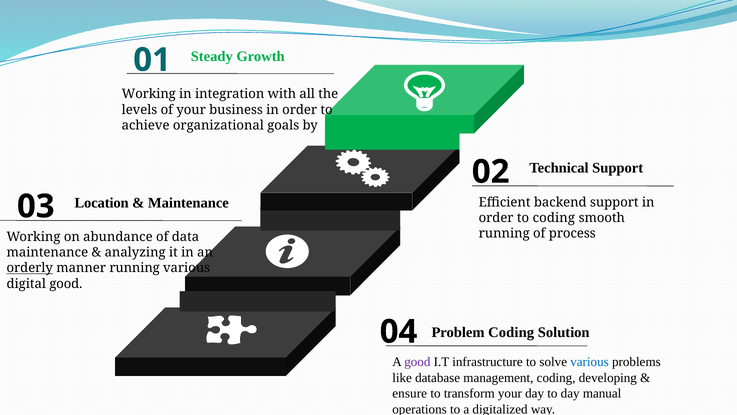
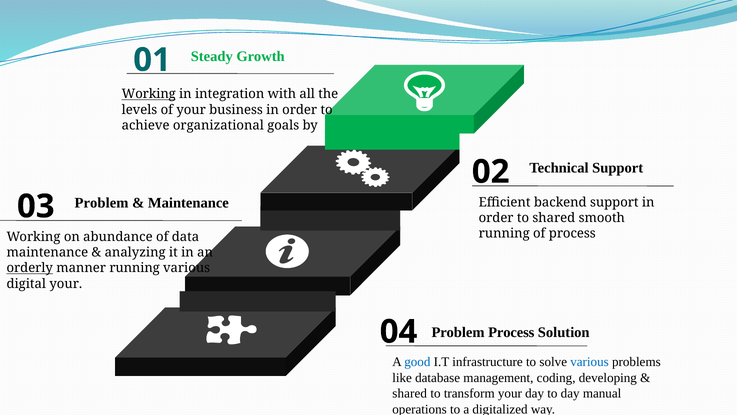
Working underline: none -> present (149, 94)
03 Location: Location -> Problem (102, 203)
to coding: coding -> shared (554, 218)
digital good: good -> your (66, 284)
Problem Coding: Coding -> Process (511, 332)
good colour: purple -> blue (417, 362)
ensure: ensure -> shared (410, 393)
